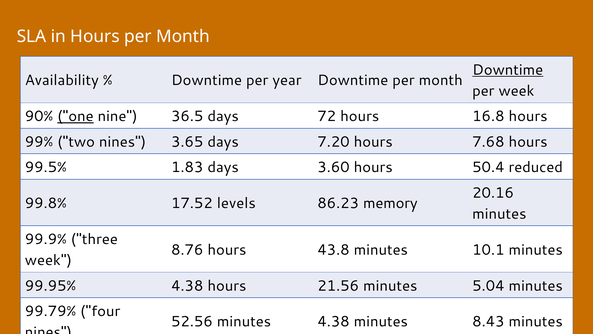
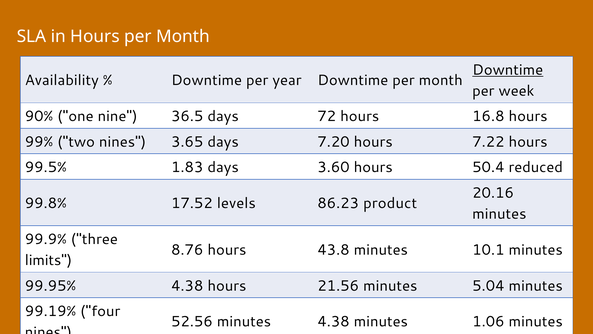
one underline: present -> none (75, 116)
7.68: 7.68 -> 7.22 (488, 142)
memory: memory -> product (390, 203)
week: week -> limits (48, 260)
99.79%: 99.79% -> 99.19% (50, 311)
8.43: 8.43 -> 1.06 (488, 321)
